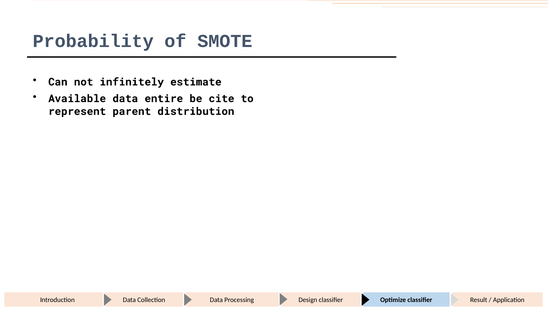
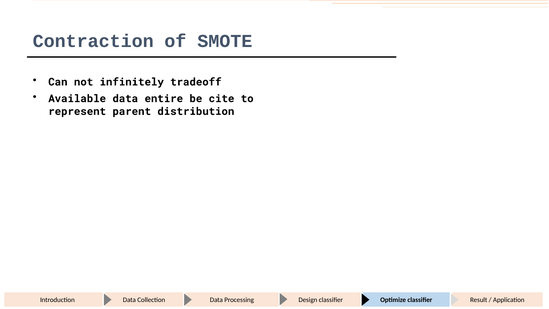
Probability: Probability -> Contraction (93, 41)
estimate: estimate -> tradeoff (196, 82)
